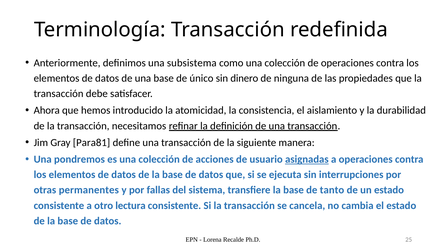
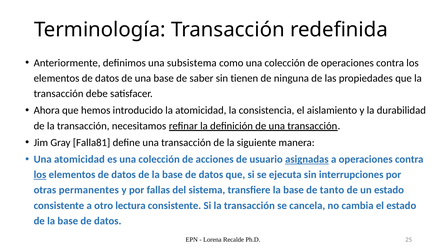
único: único -> saber (202, 78)
dinero: dinero -> tienen (244, 78)
Para81: Para81 -> Falla81 (92, 143)
Una pondremos: pondremos -> atomicidad (79, 159)
los underline: none -> present (40, 175)
